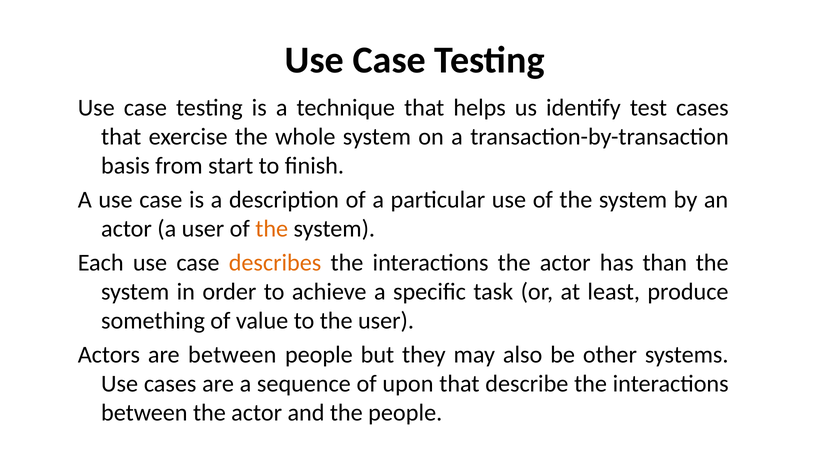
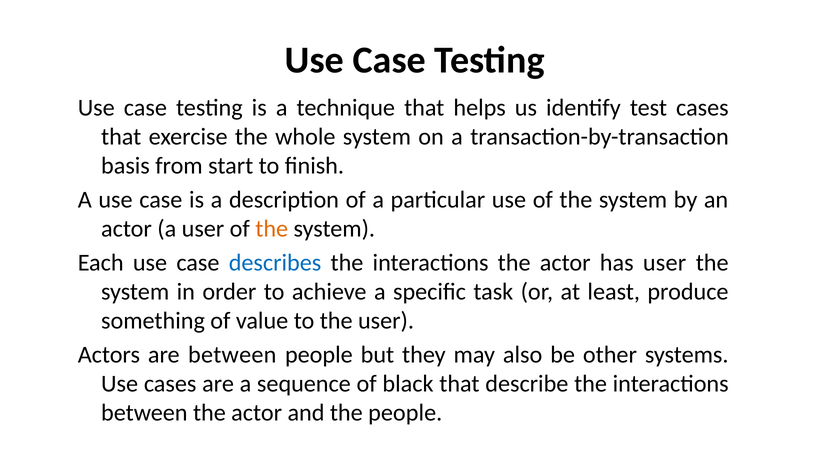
describes colour: orange -> blue (275, 263)
has than: than -> user (665, 263)
upon: upon -> black (408, 384)
